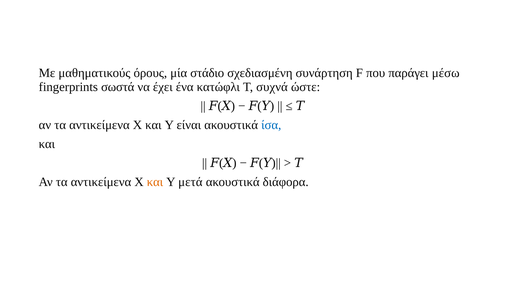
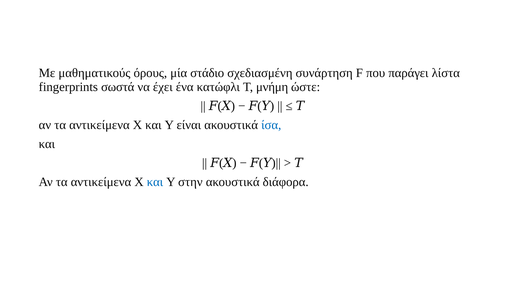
μέσω: μέσω -> λίστα (446, 73)
συχνά: συχνά -> μνήμη (272, 87)
και colour: orange -> blue (155, 182)
μετά: μετά -> στην (190, 182)
